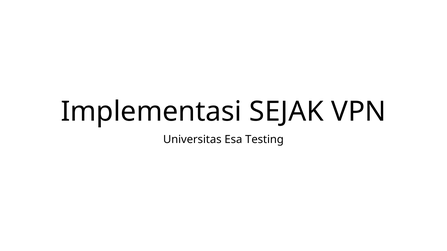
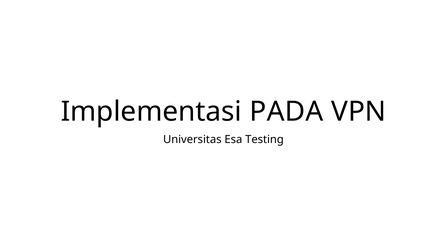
SEJAK: SEJAK -> PADA (286, 112)
